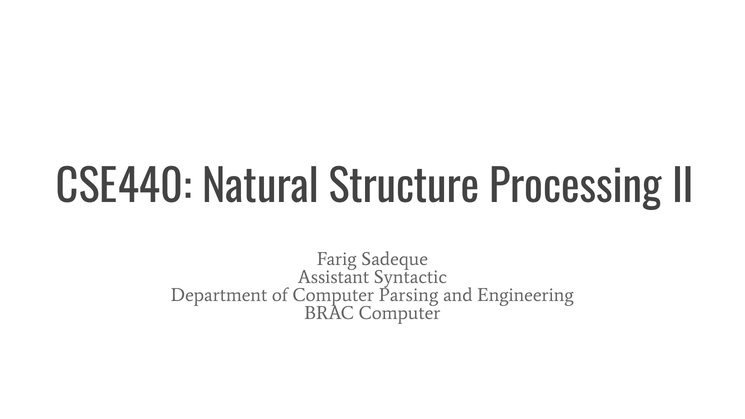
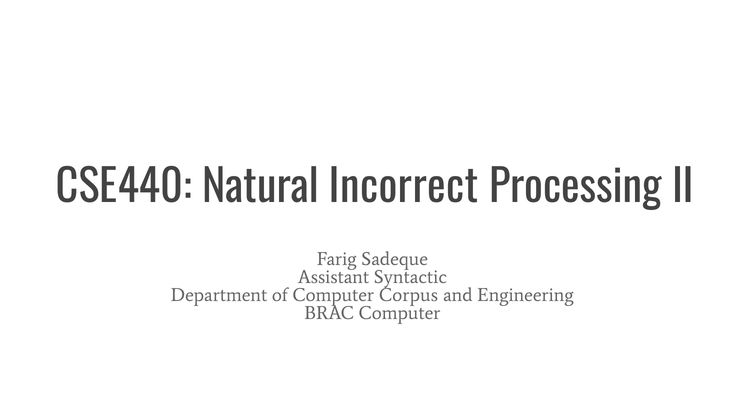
Structure: Structure -> Incorrect (404, 188)
Parsing: Parsing -> Corpus (408, 295)
